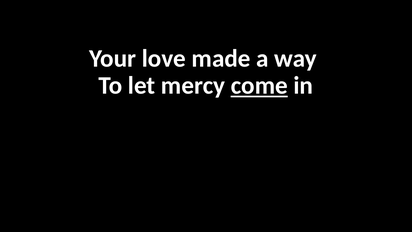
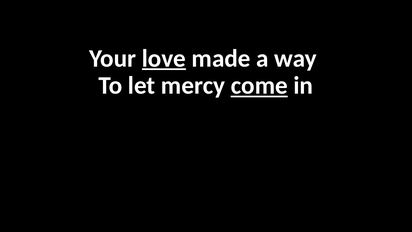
love underline: none -> present (164, 58)
